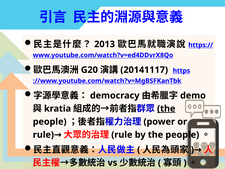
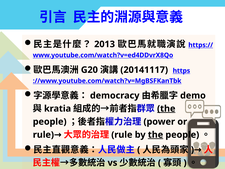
the underline: none -> present (156, 135)
